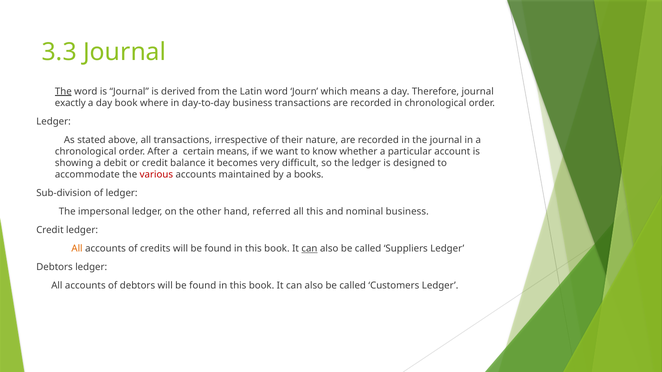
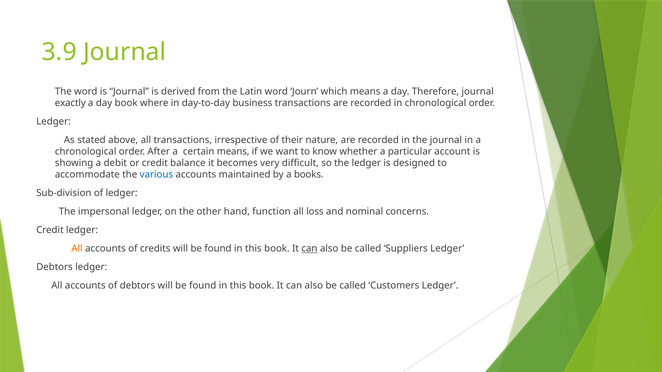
3.3: 3.3 -> 3.9 (59, 52)
The underline: present -> none (63, 91)
various colour: red -> blue (156, 175)
referred: referred -> function (272, 212)
all this: this -> loss (315, 212)
nominal business: business -> concerns (407, 212)
